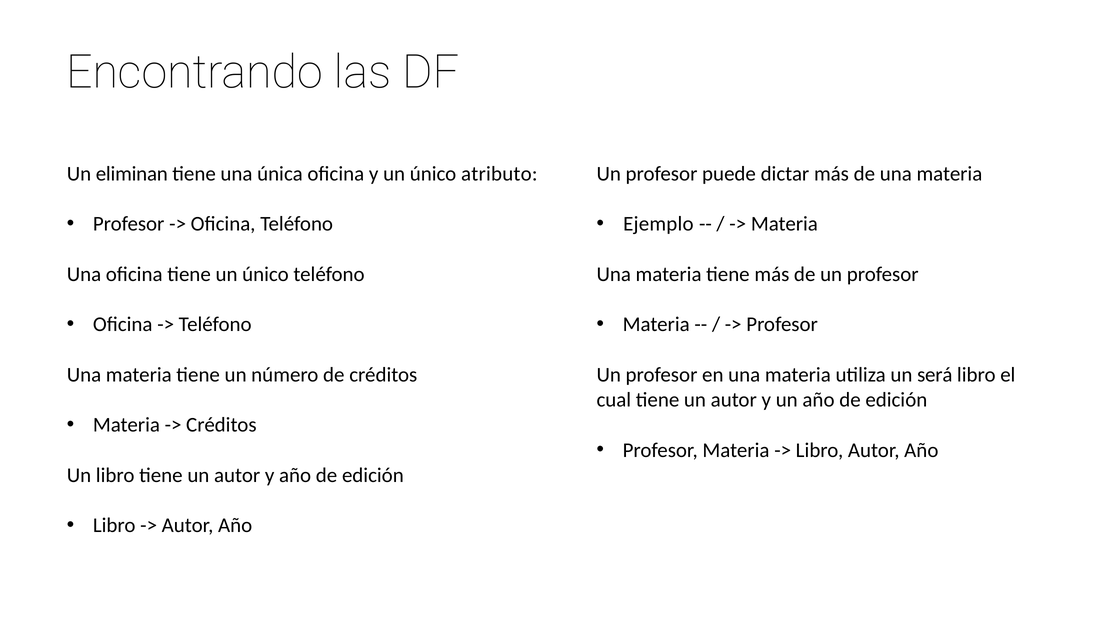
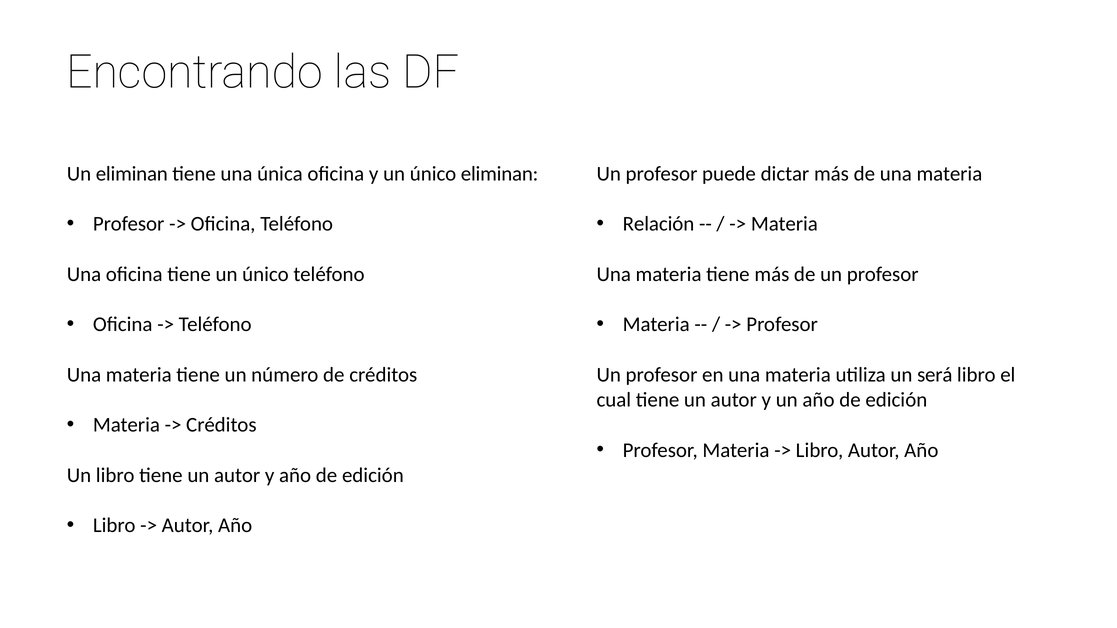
único atributo: atributo -> eliminan (500, 174)
Ejemplo: Ejemplo -> Relación (659, 224)
